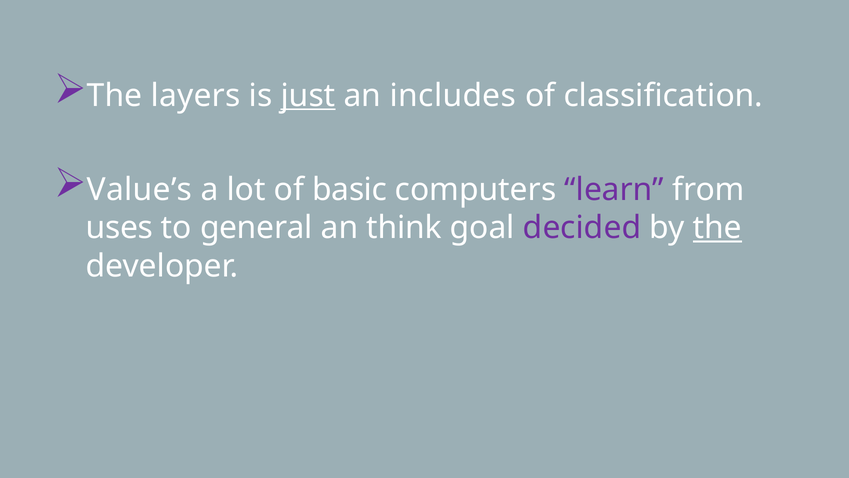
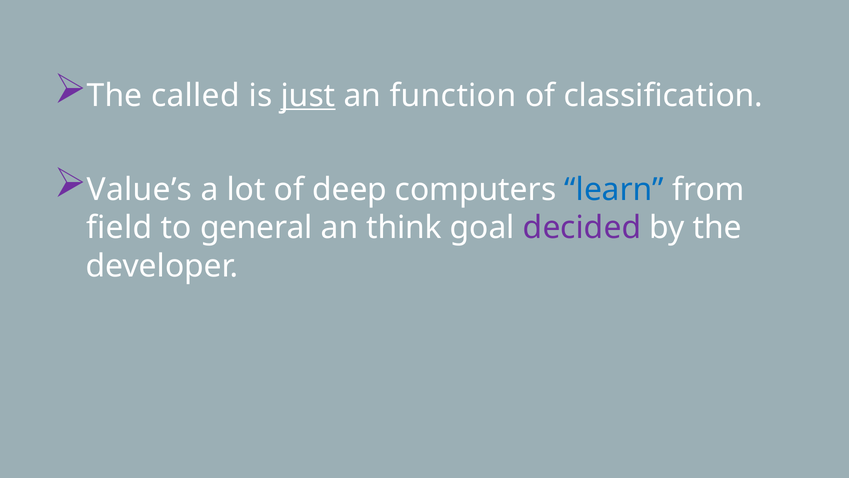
layers: layers -> called (195, 95)
includes: includes -> function (453, 95)
basic: basic -> deep (350, 190)
learn colour: purple -> blue (614, 190)
uses: uses -> field (119, 228)
the underline: present -> none (717, 228)
